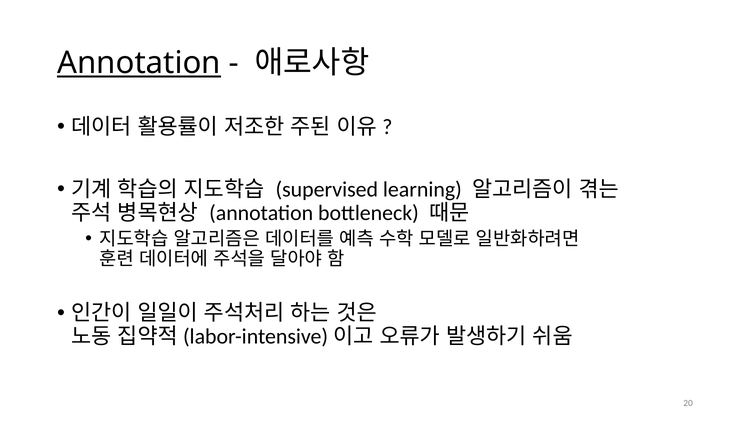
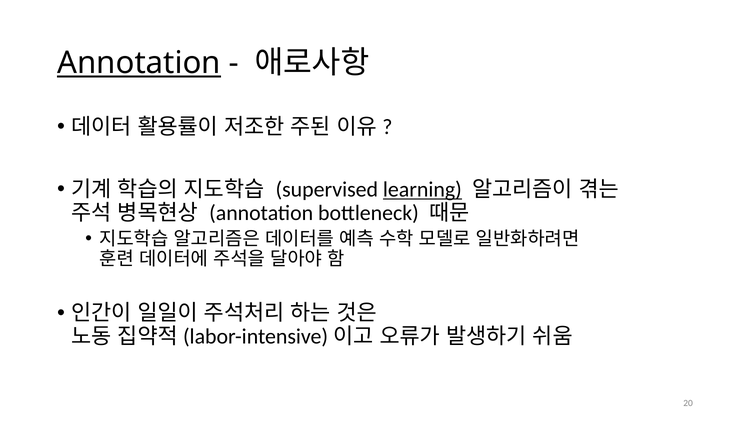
learning underline: none -> present (422, 190)
